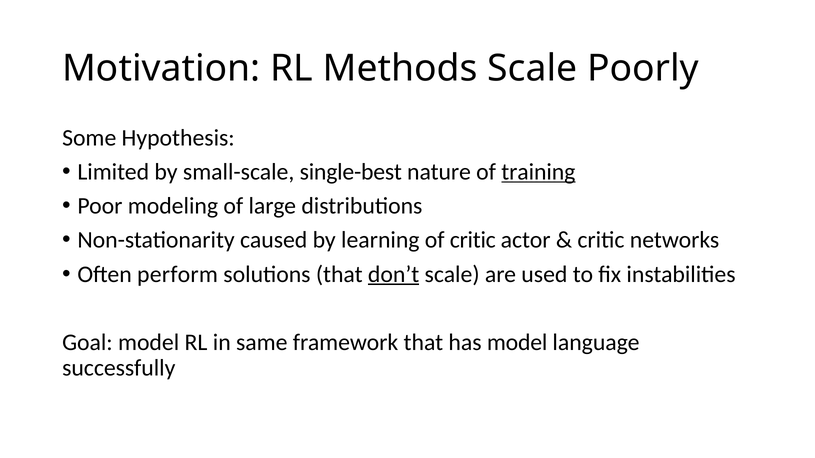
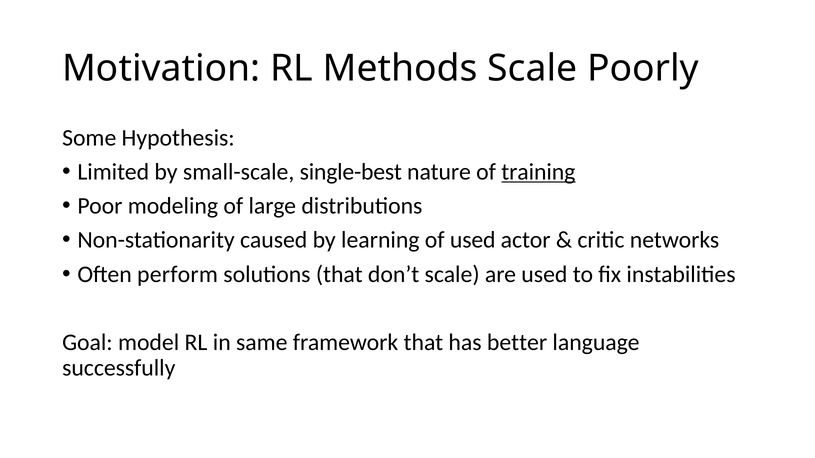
of critic: critic -> used (473, 240)
don’t underline: present -> none (394, 274)
has model: model -> better (517, 343)
